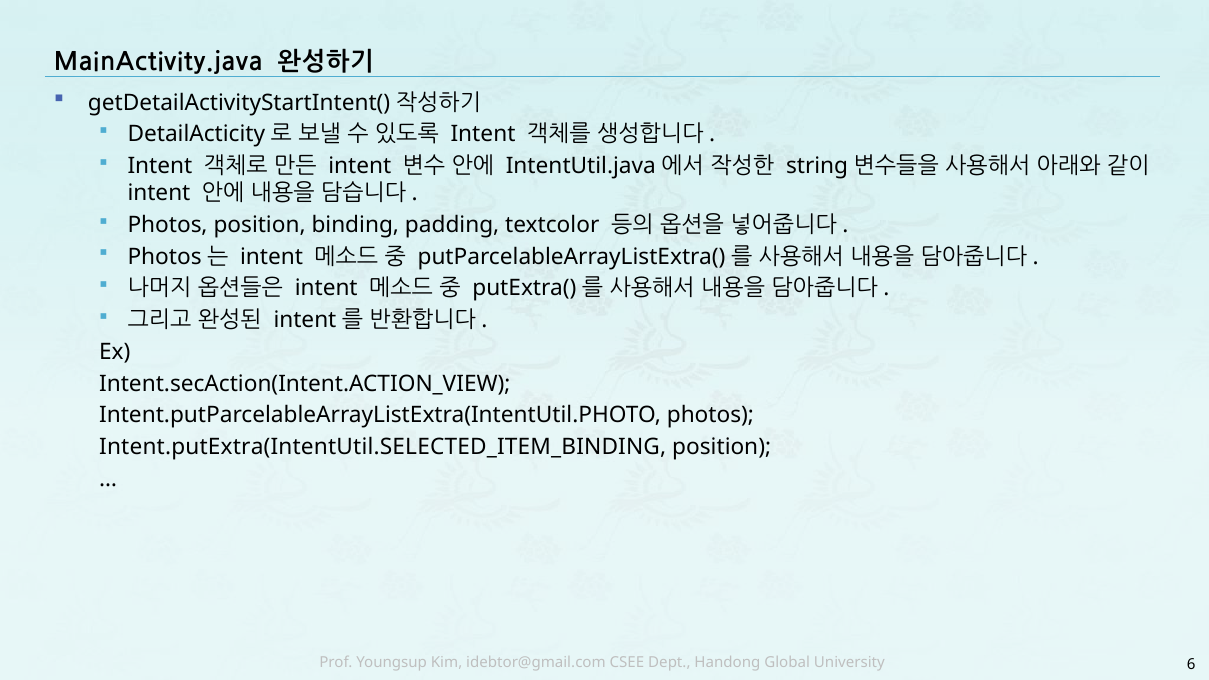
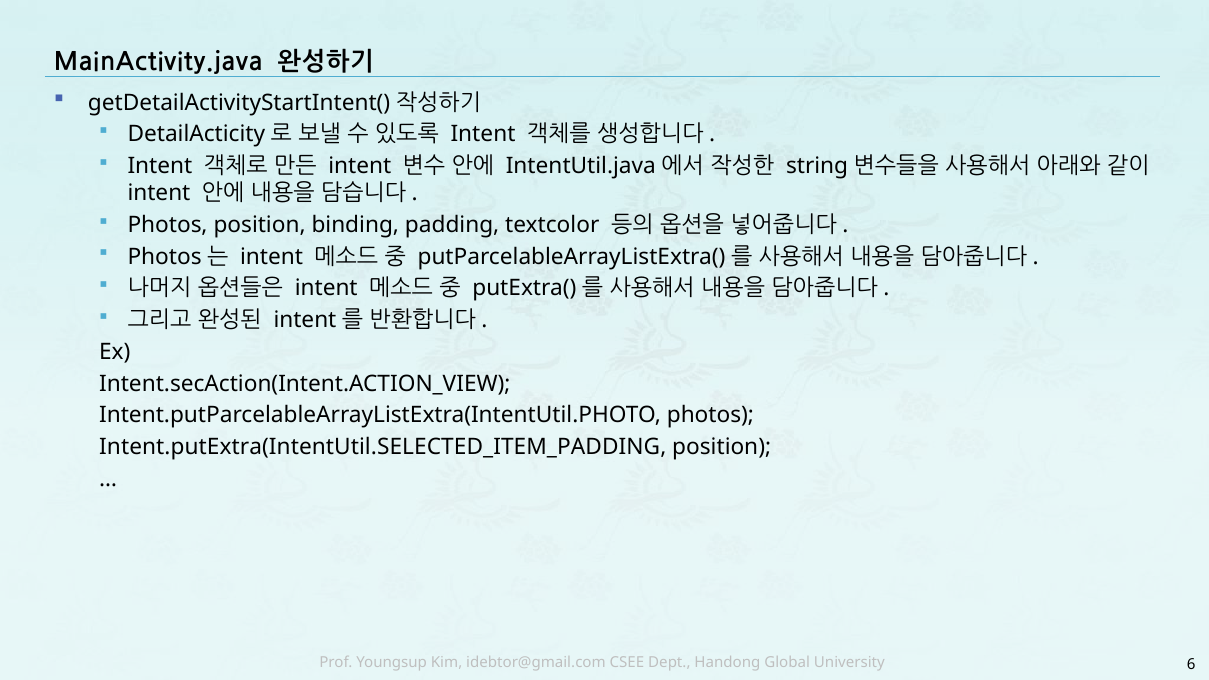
Intent.putExtra(IntentUtil.SELECTED_ITEM_BINDING: Intent.putExtra(IntentUtil.SELECTED_ITEM_BINDING -> Intent.putExtra(IntentUtil.SELECTED_ITEM_PADDING (383, 447)
